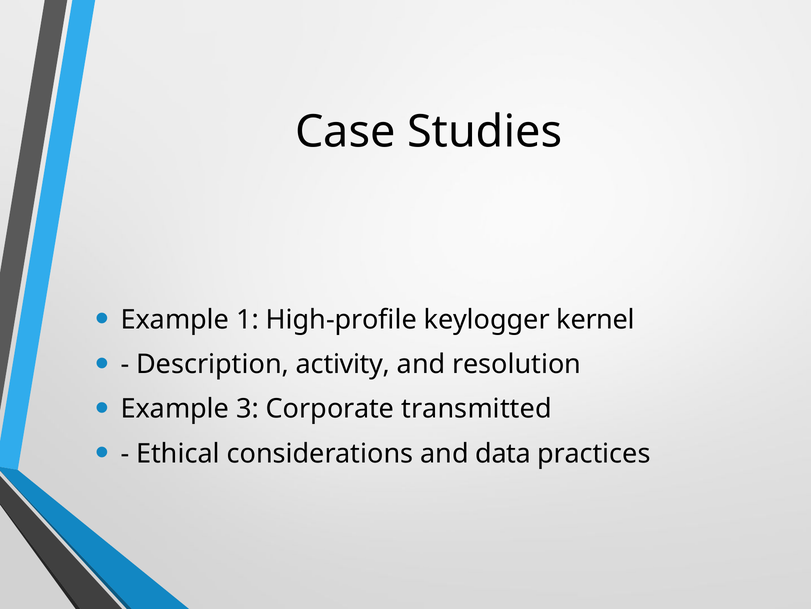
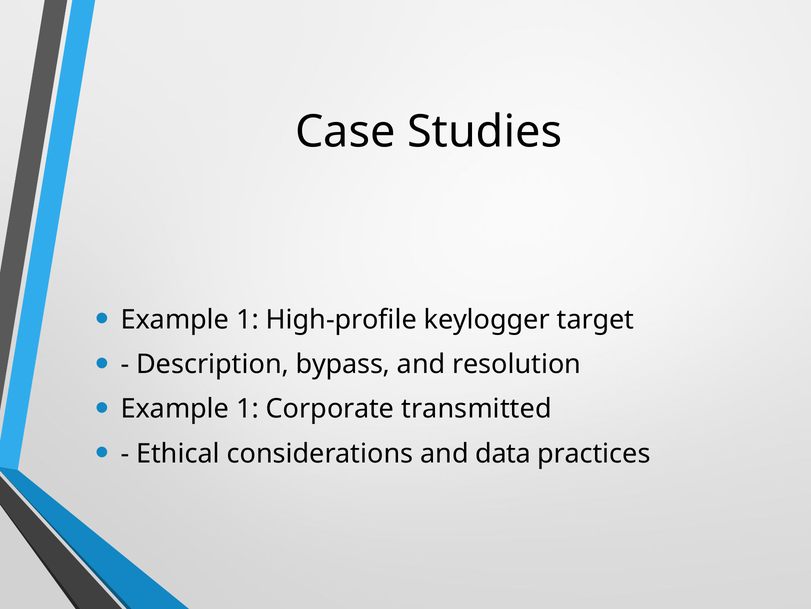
kernel: kernel -> target (595, 319)
activity: activity -> bypass (343, 364)
3: 3 -> 1 (247, 409)
